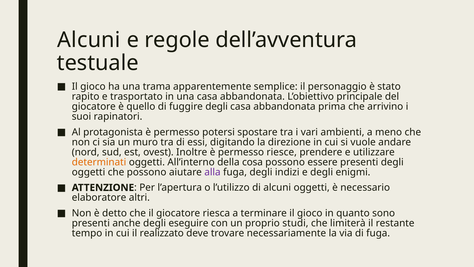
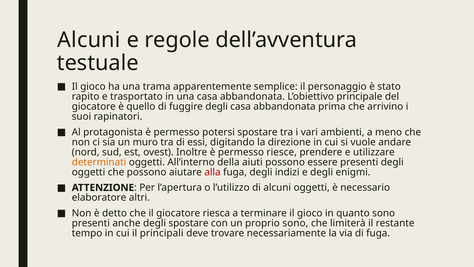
cosa: cosa -> aiuti (252, 162)
alla colour: purple -> red (212, 172)
degli eseguire: eseguire -> spostare (188, 223)
proprio studi: studi -> sono (295, 223)
realizzato: realizzato -> principali (162, 233)
